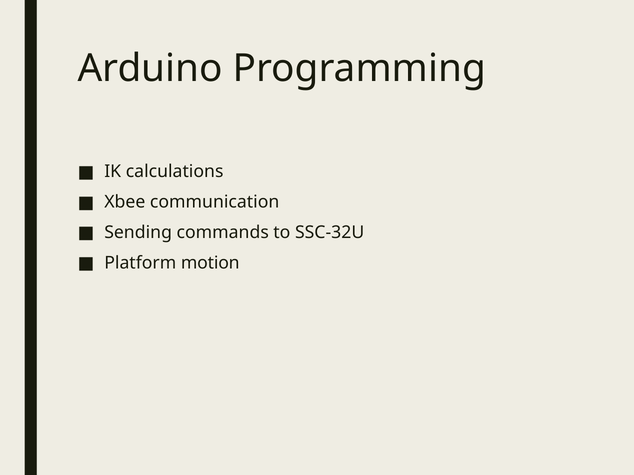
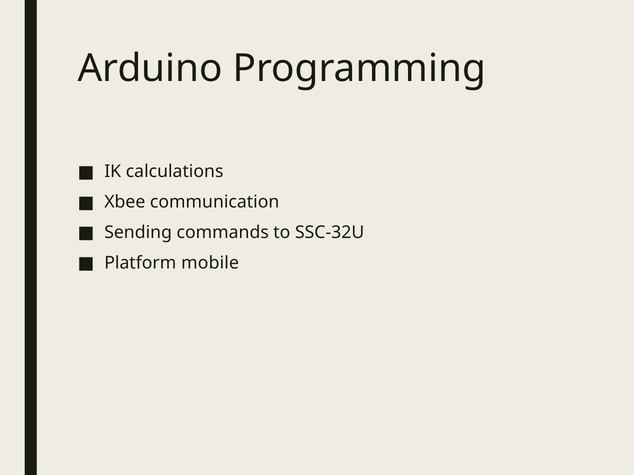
motion: motion -> mobile (210, 263)
